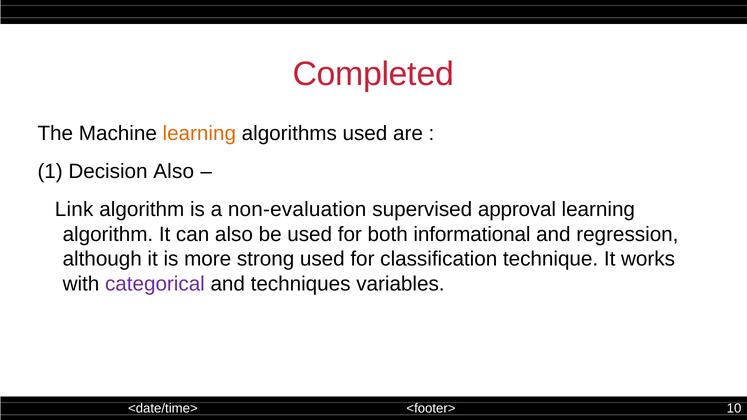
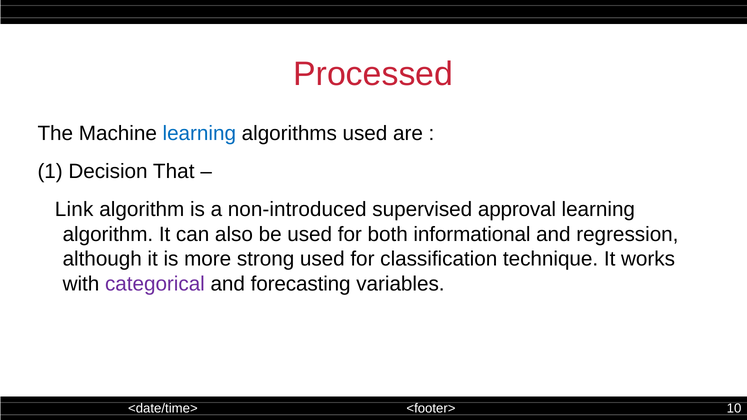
Completed: Completed -> Processed (373, 74)
learning colour: orange -> blue (199, 133)
Decision Also: Also -> That (174, 171)
non-evaluation: non-evaluation -> non-introduced (297, 209)
techniques: techniques -> forecasting (301, 284)
